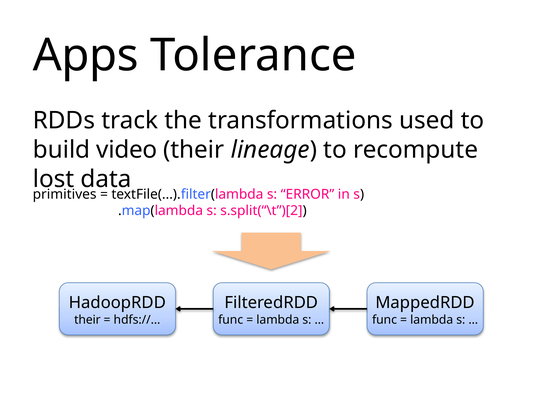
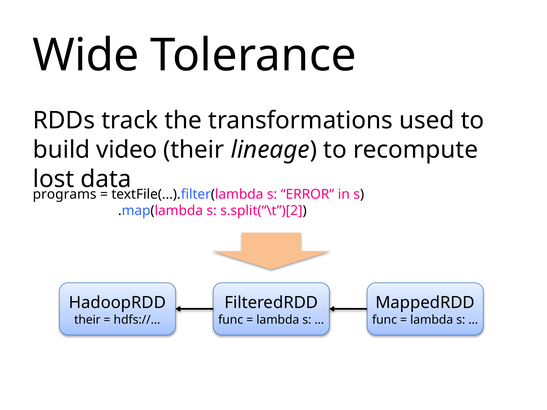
Apps: Apps -> Wide (86, 56)
primitives: primitives -> programs (65, 194)
